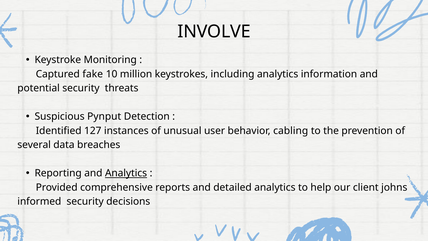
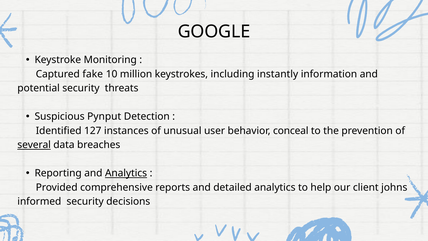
INVOLVE: INVOLVE -> GOOGLE (214, 32)
including analytics: analytics -> instantly (278, 74)
cabling: cabling -> conceal (291, 131)
several underline: none -> present (34, 145)
